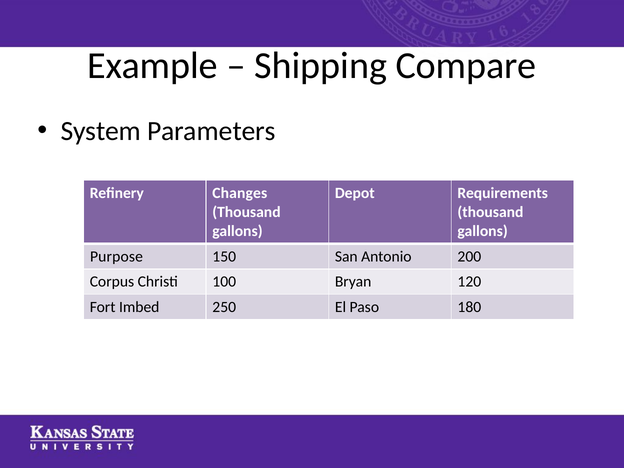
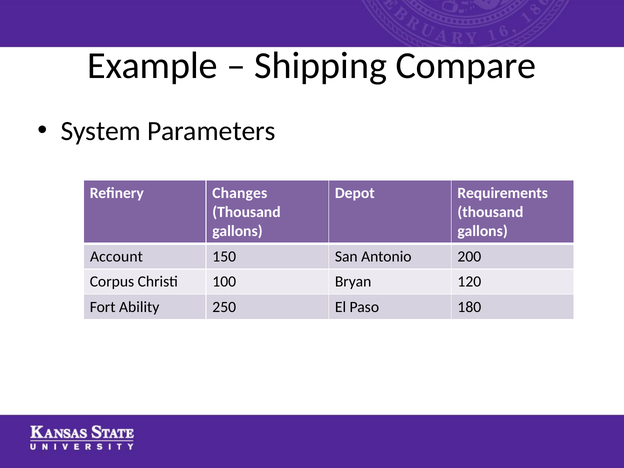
Purpose: Purpose -> Account (116, 256)
Imbed: Imbed -> Ability (139, 307)
